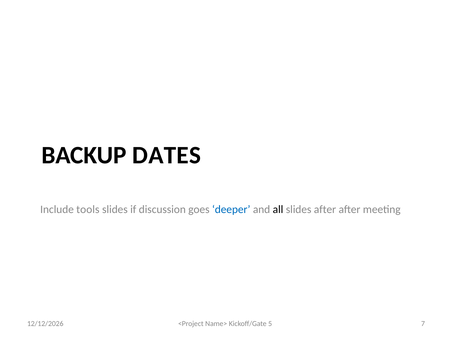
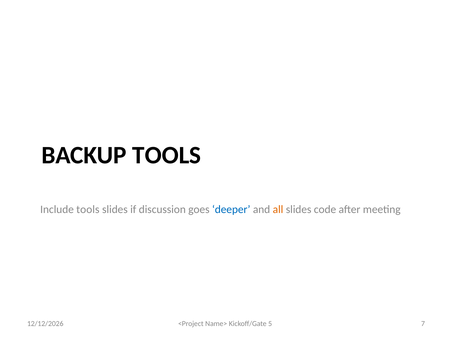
BACKUP DATES: DATES -> TOOLS (167, 155)
all colour: black -> orange (278, 210)
slides after: after -> code (325, 210)
